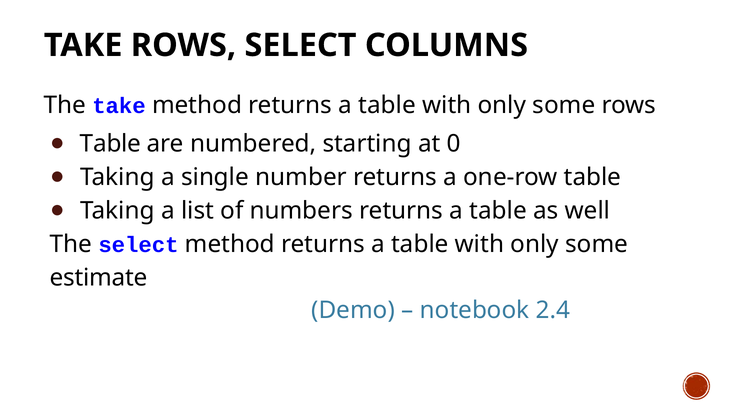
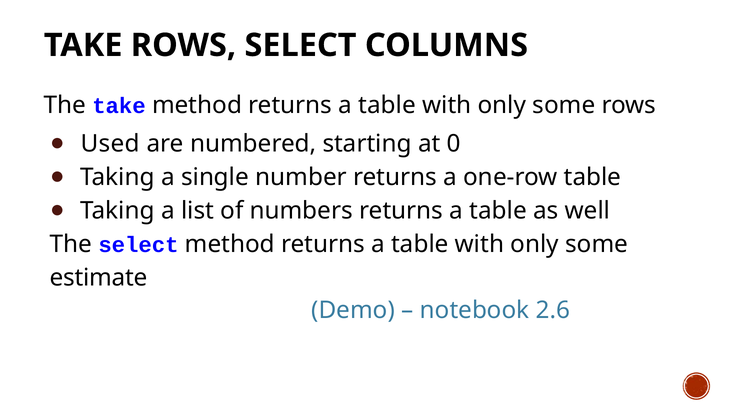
Table: Table -> Used (110, 144)
2.4: 2.4 -> 2.6 (553, 311)
